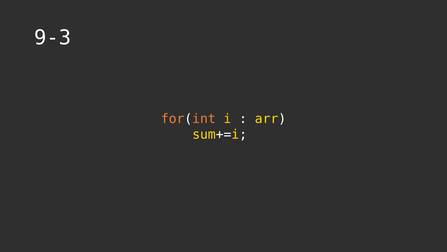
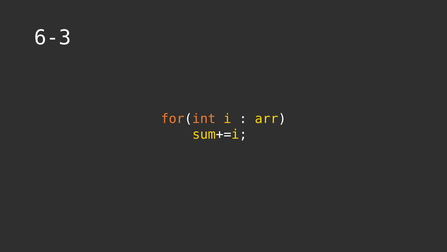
9-3: 9-3 -> 6-3 (53, 38)
